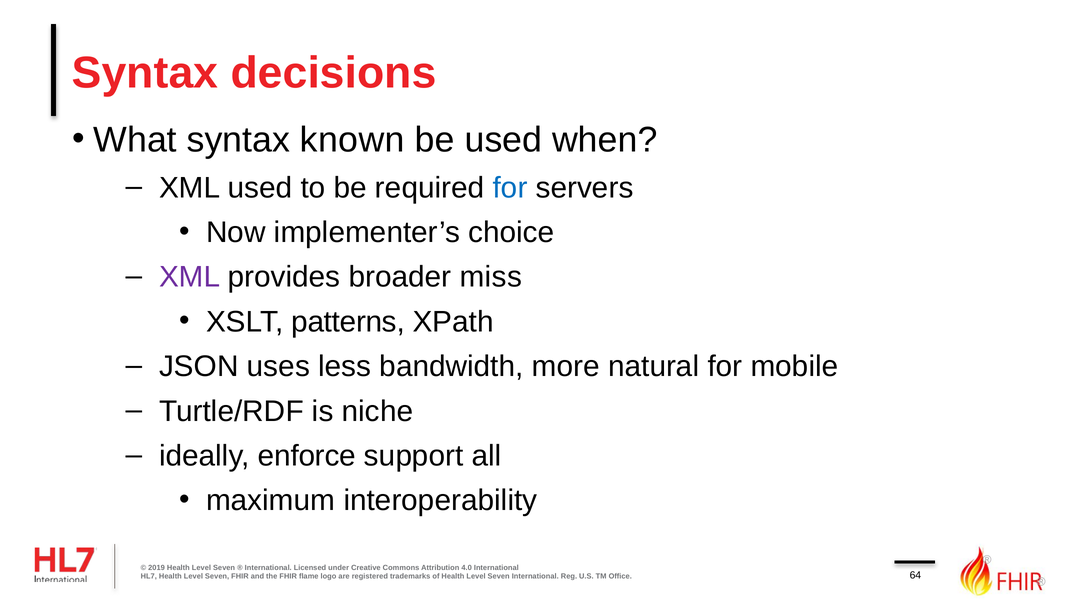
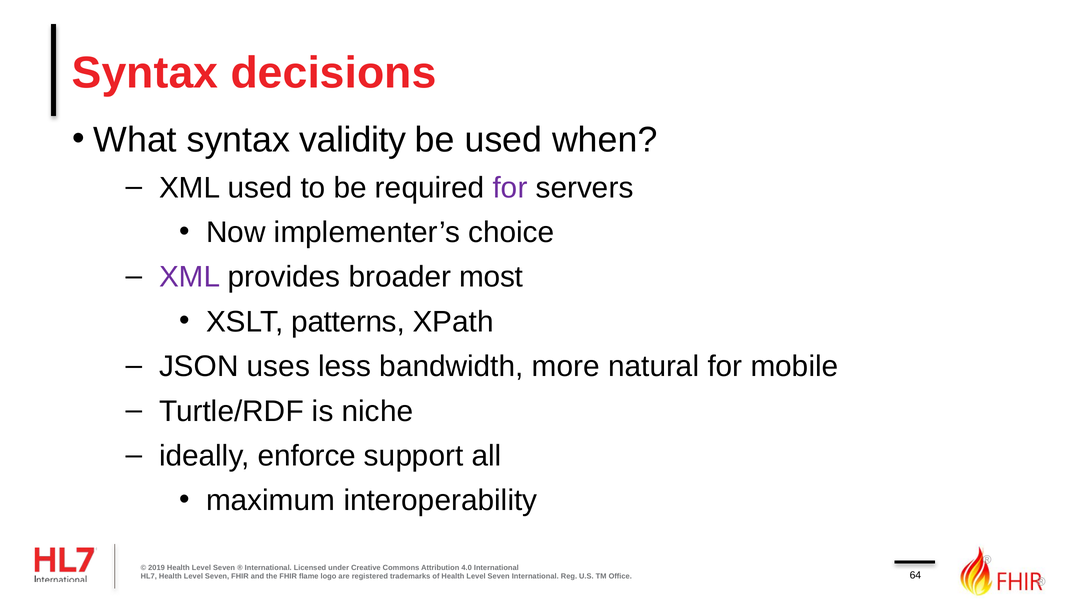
known: known -> validity (353, 140)
for colour: blue -> purple (510, 188)
miss: miss -> most (491, 277)
